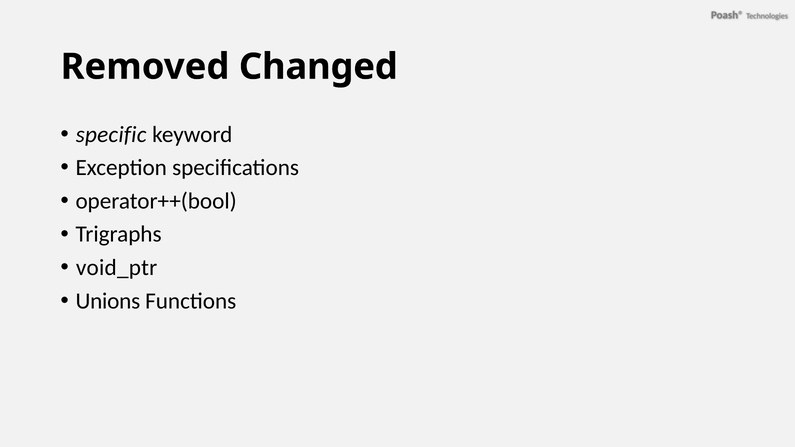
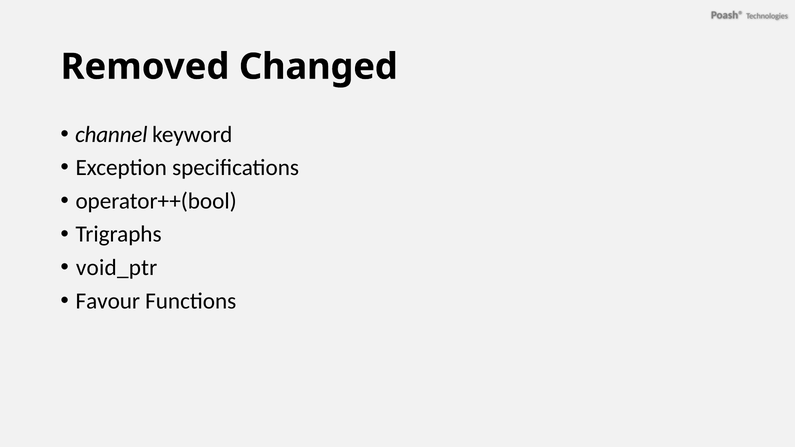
specific: specific -> channel (111, 134)
Unions: Unions -> Favour (108, 301)
